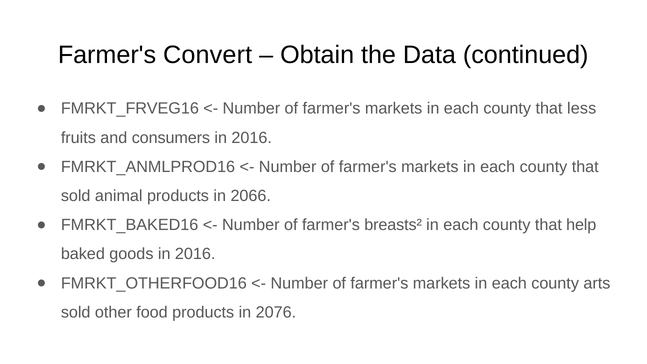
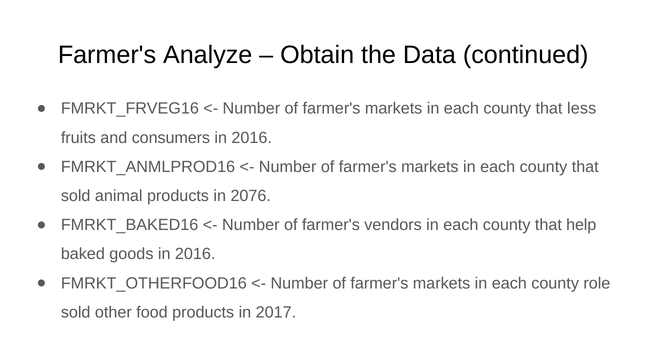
Convert: Convert -> Analyze (208, 55)
2066: 2066 -> 2076 (251, 196)
breasts²: breasts² -> vendors (393, 225)
arts: arts -> role (597, 283)
2076: 2076 -> 2017 (276, 312)
